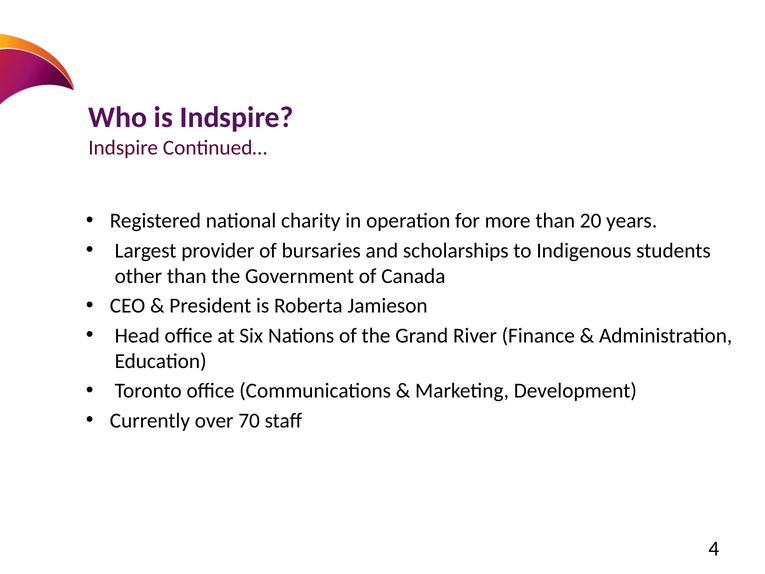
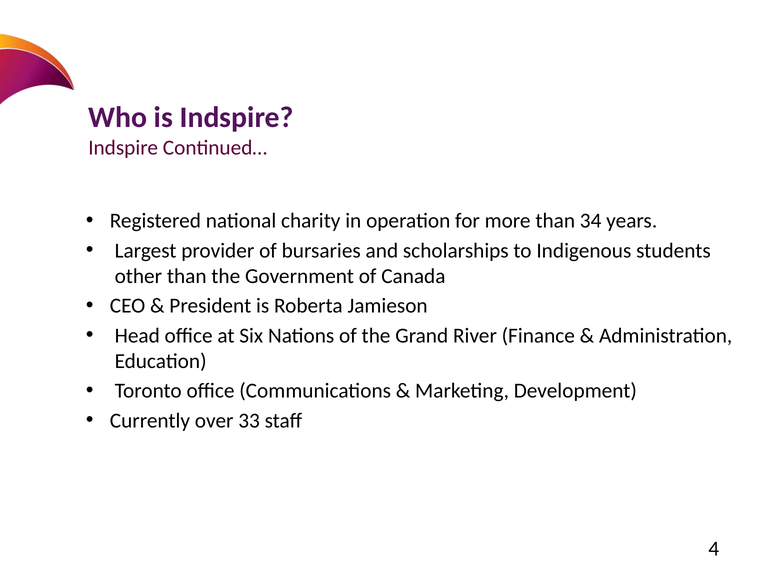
20: 20 -> 34 (591, 221)
70: 70 -> 33 (249, 420)
